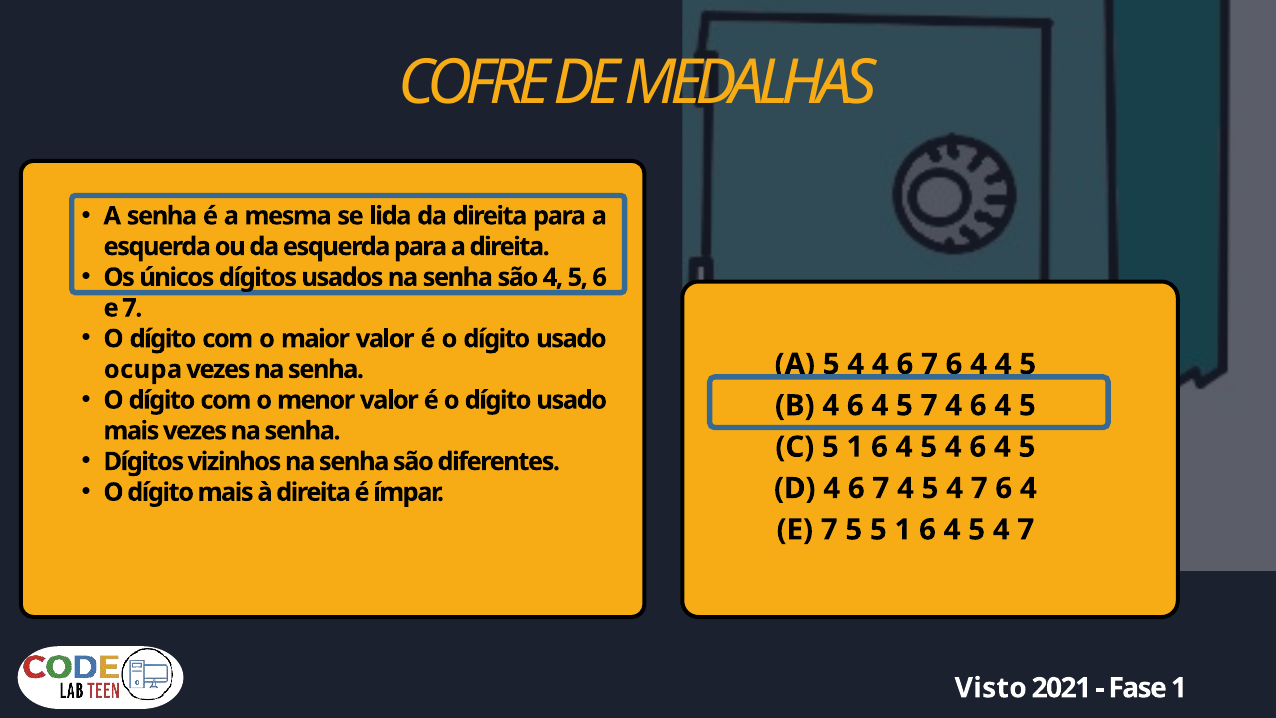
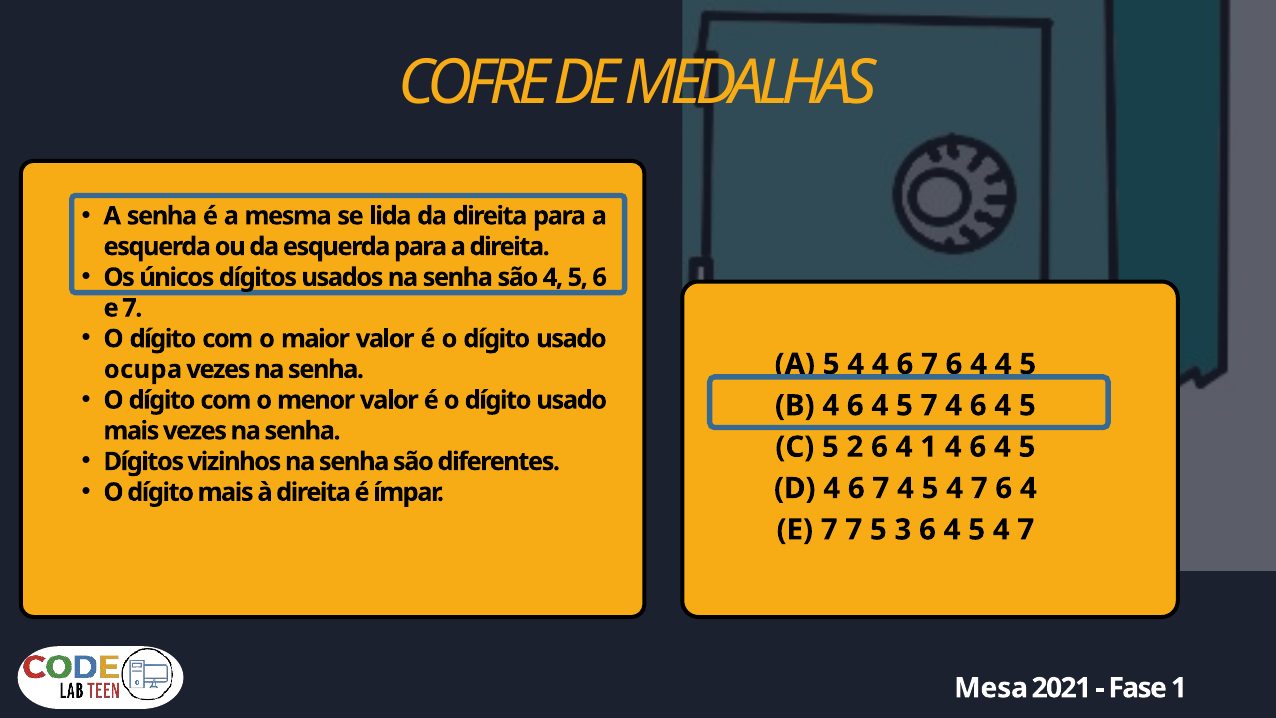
C 5 1: 1 -> 2 (855, 447)
5: 5 -> 1 (929, 447)
7 5: 5 -> 7 (854, 530)
1: 1 -> 3 (903, 530)
Visto: Visto -> Mesa (991, 688)
